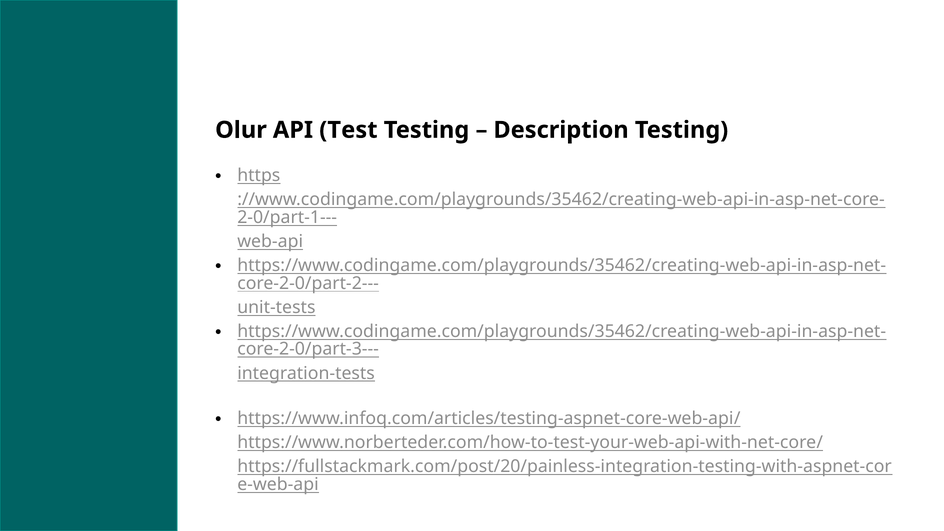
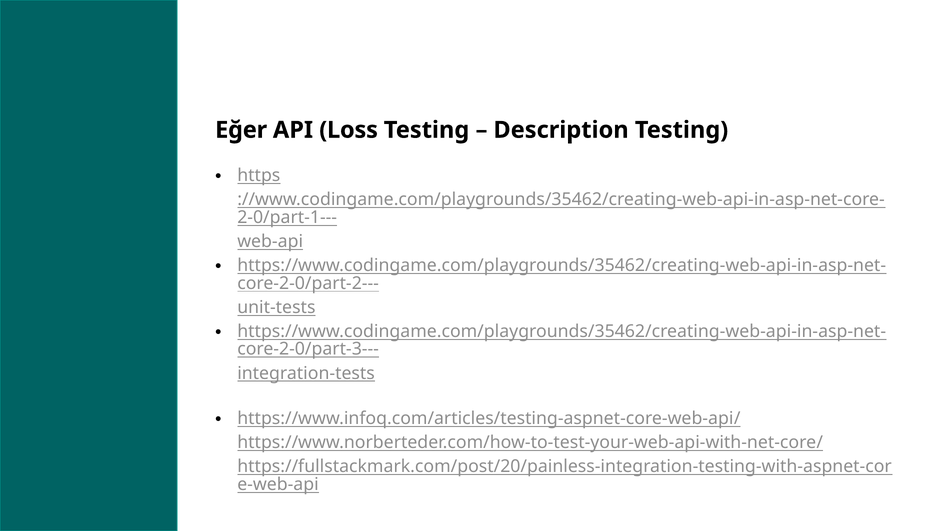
Olur: Olur -> Eğer (241, 130)
Test: Test -> Loss (349, 130)
